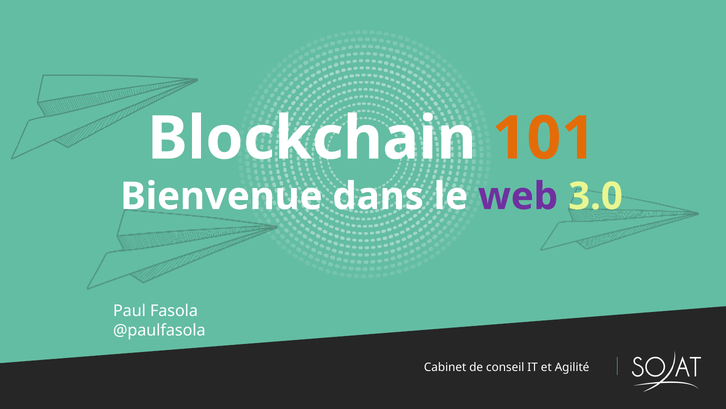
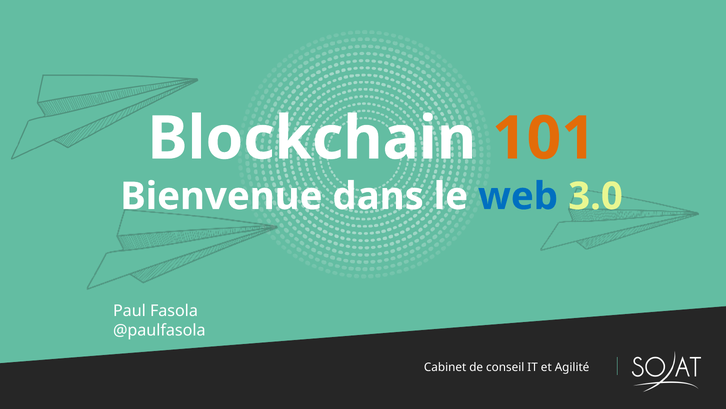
web colour: purple -> blue (518, 196)
